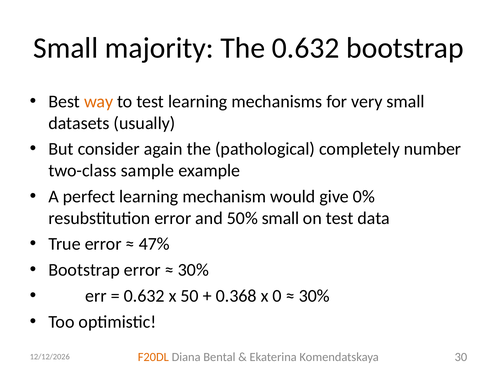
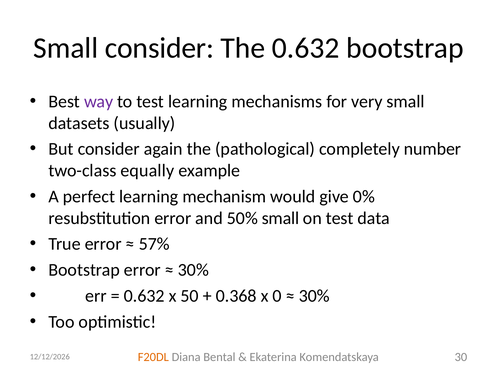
Small majority: majority -> consider (159, 48)
way colour: orange -> purple (99, 101)
sample: sample -> equally (147, 170)
47%: 47% -> 57% (154, 244)
